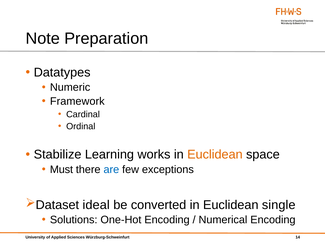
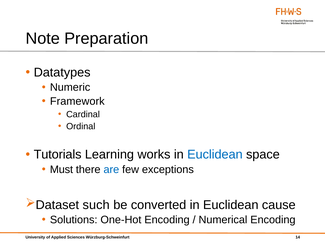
Stabilize: Stabilize -> Tutorials (58, 154)
Euclidean colour: orange -> blue (215, 154)
ideal: ideal -> such (96, 205)
single: single -> cause (279, 205)
